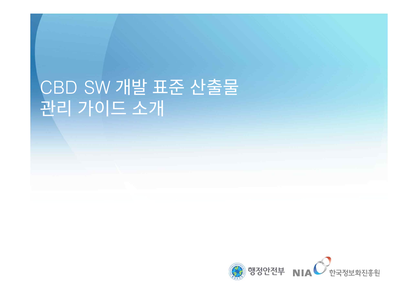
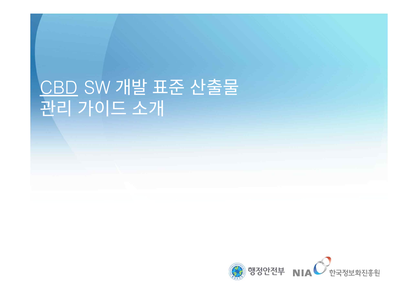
CBD underline: none -> present (59, 88)
